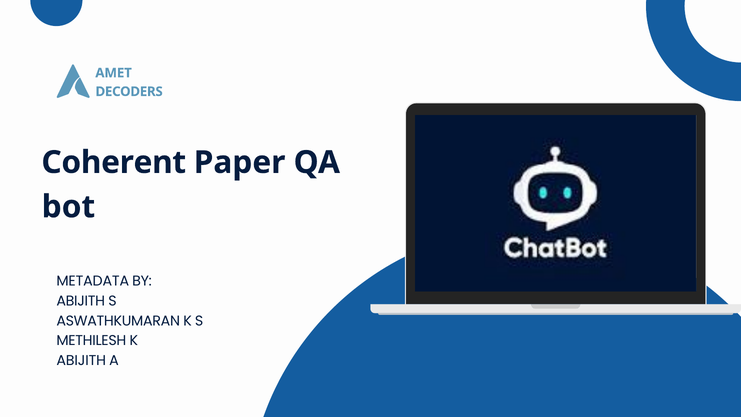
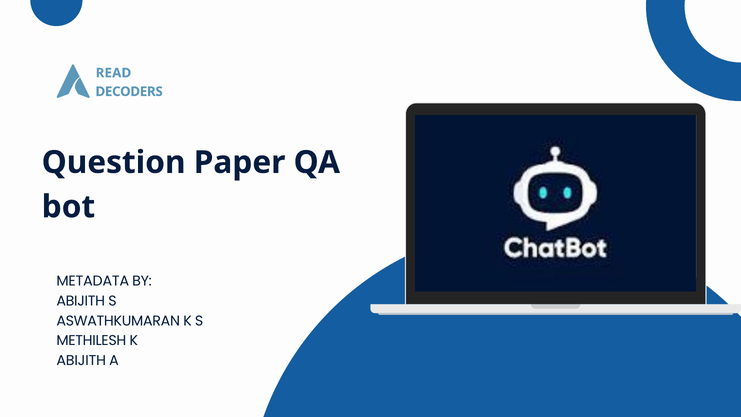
AMET: AMET -> READ (113, 73)
Coherent: Coherent -> Question (114, 162)
